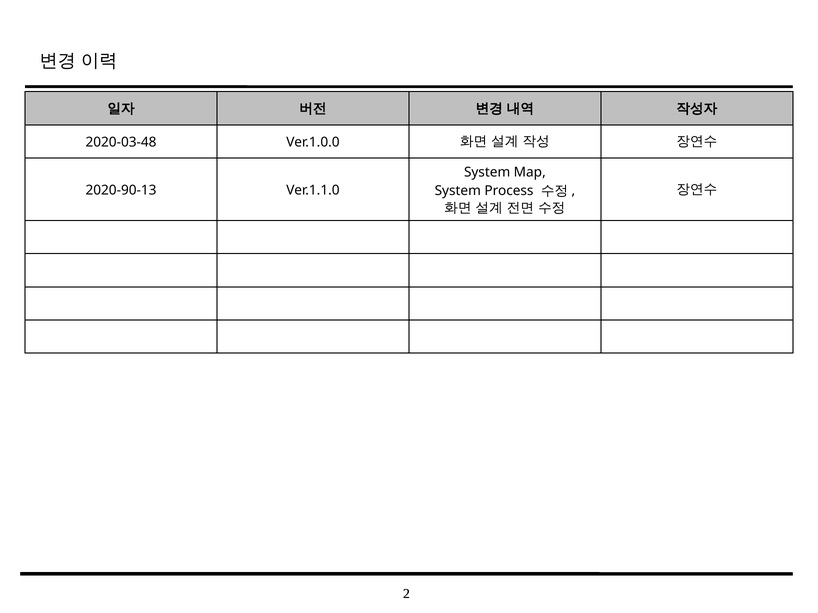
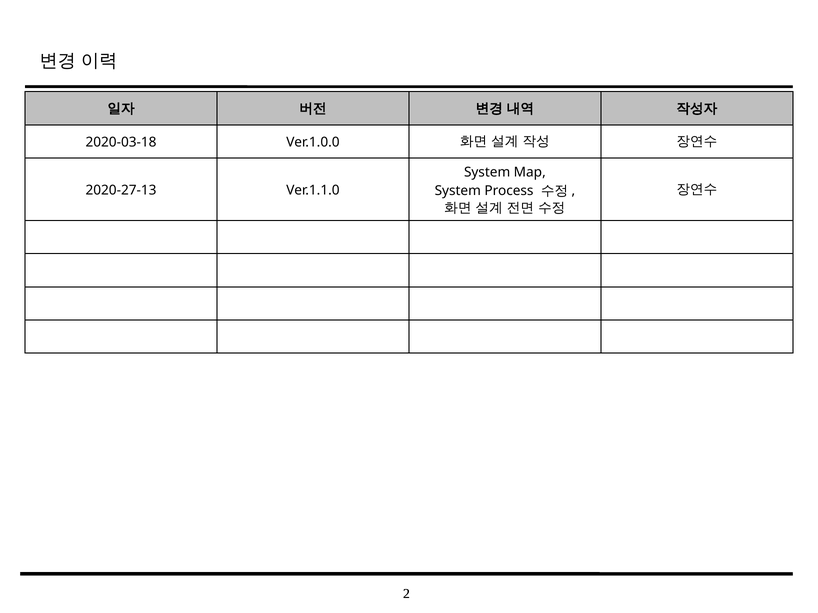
2020-03-48: 2020-03-48 -> 2020-03-18 (121, 142)
2020-90-13: 2020-90-13 -> 2020-27-13 (121, 190)
